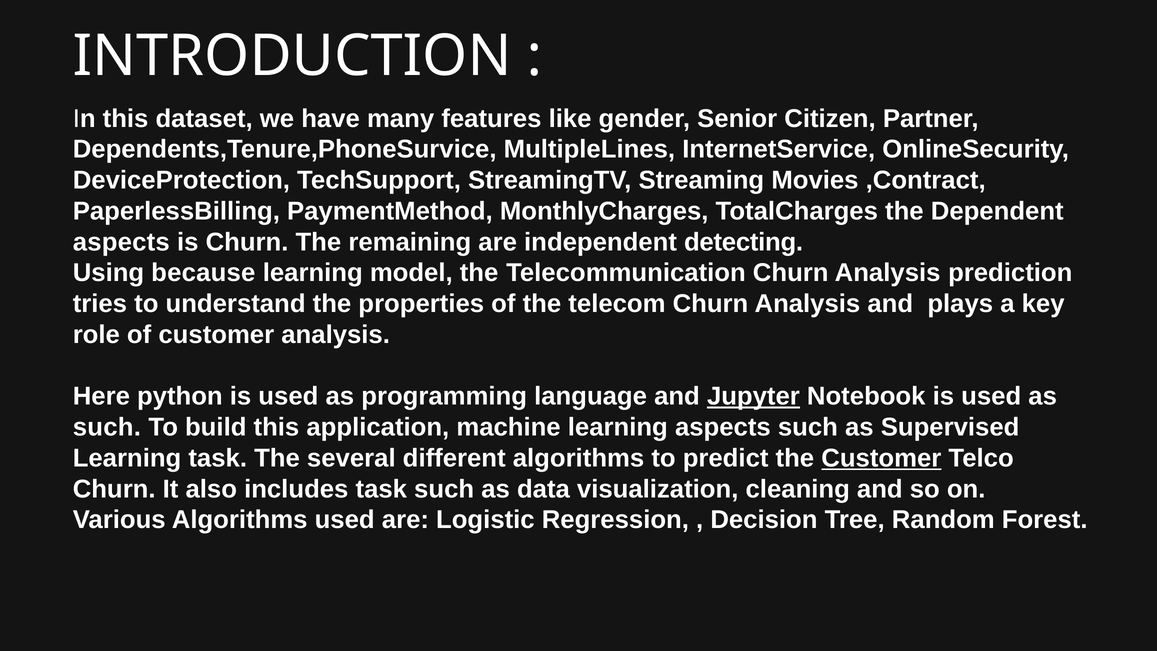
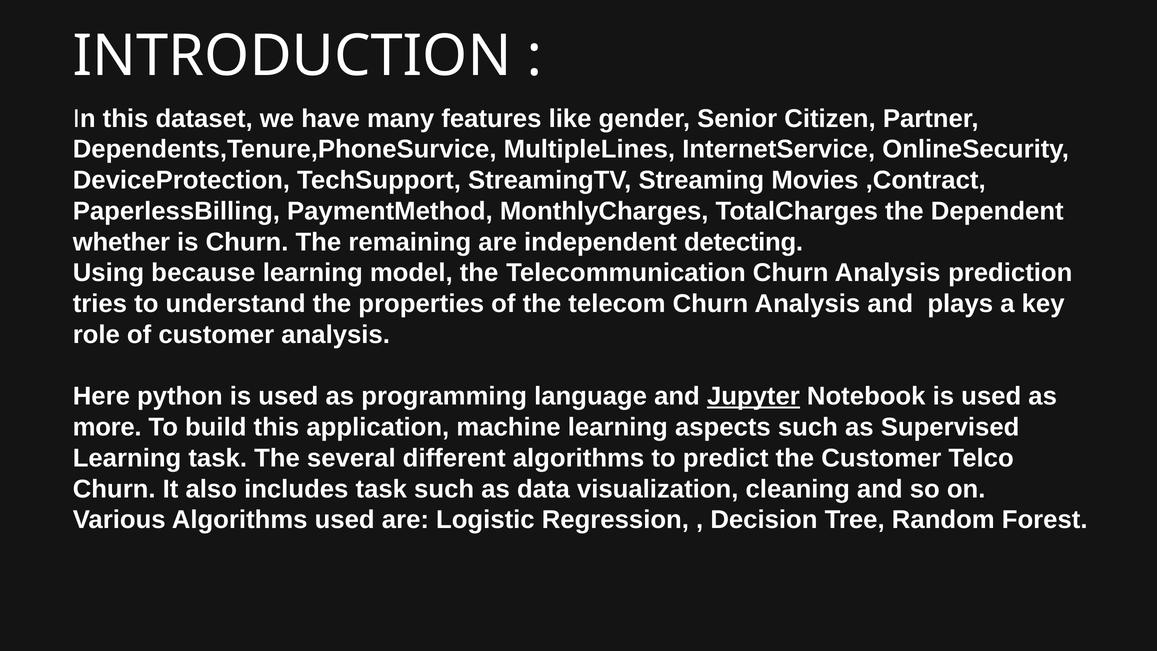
aspects: aspects -> whether (121, 242)
such: such -> more (107, 427)
Customer underline: present -> none (881, 458)
